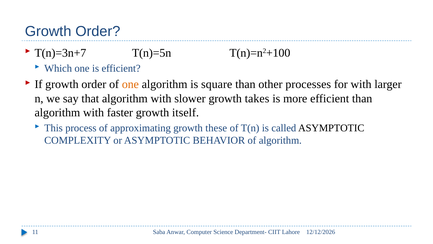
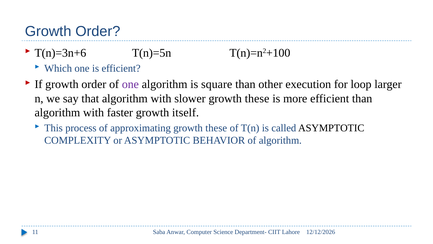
T(n)=3n+7: T(n)=3n+7 -> T(n)=3n+6 (60, 53)
one colour: orange -> purple (130, 84)
processes: processes -> execution (308, 84)
for with: with -> loop (361, 84)
slower growth takes: takes -> these (257, 98)
